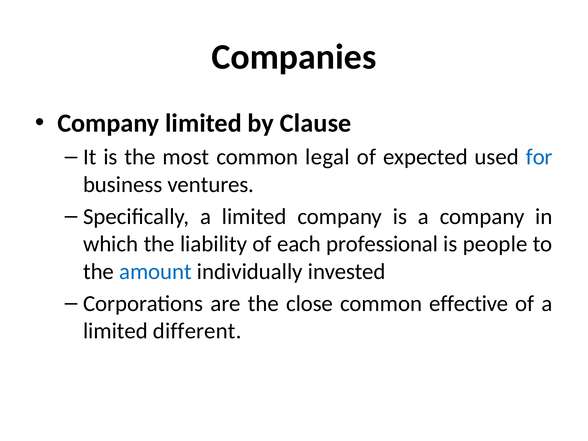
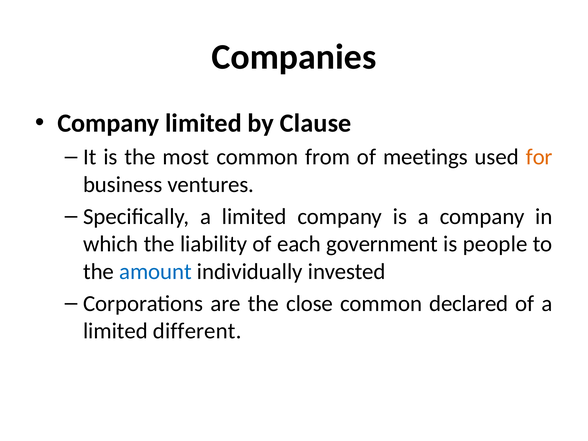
legal: legal -> from (328, 157)
expected: expected -> meetings (425, 157)
for colour: blue -> orange (539, 157)
professional: professional -> government (382, 244)
effective: effective -> declared (469, 304)
